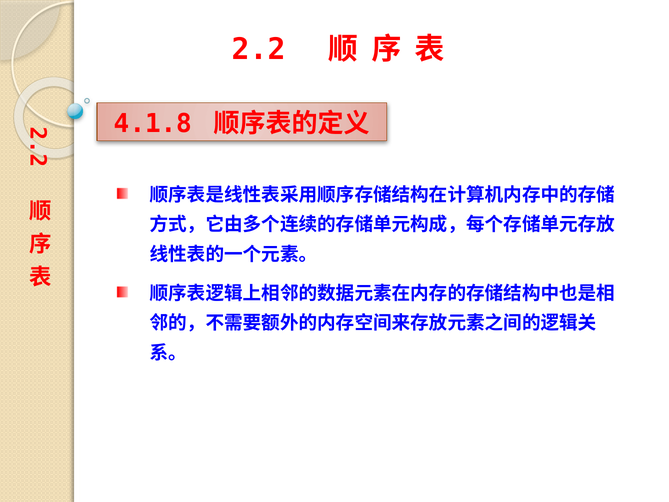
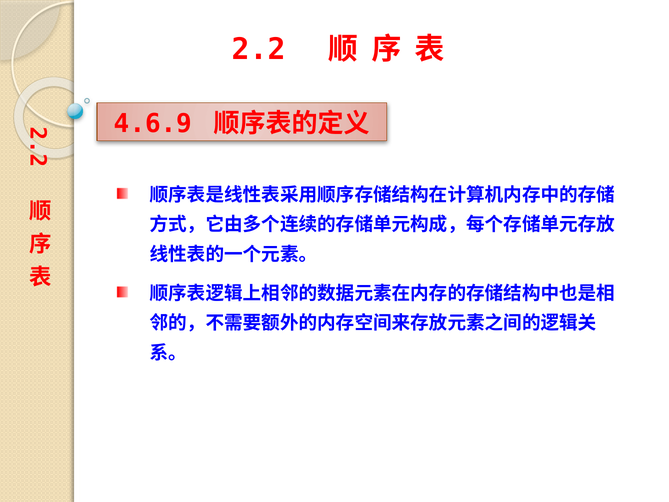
4.1.8: 4.1.8 -> 4.6.9 (153, 124)
